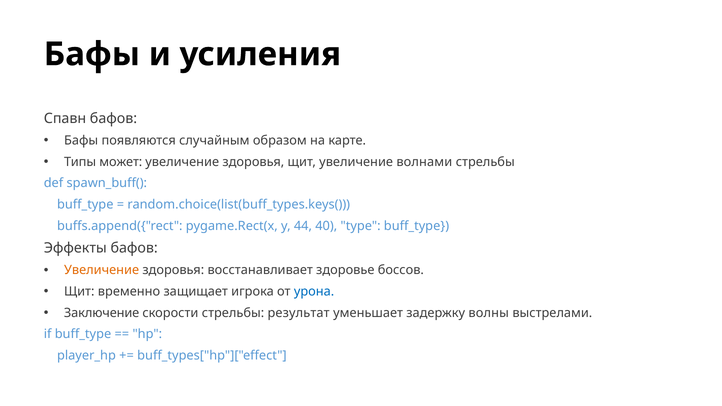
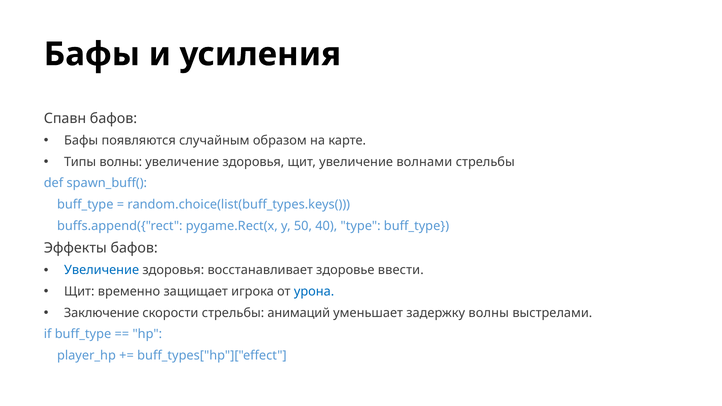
Типы может: может -> волны (121, 162)
44: 44 -> 50 (303, 226)
Увеличение colour: orange -> blue (102, 270)
боссов: боссов -> ввести (401, 270)
результат: результат -> анимаций (299, 313)
